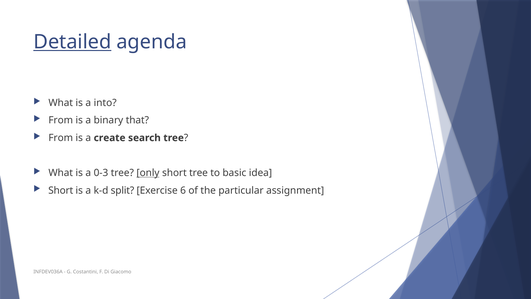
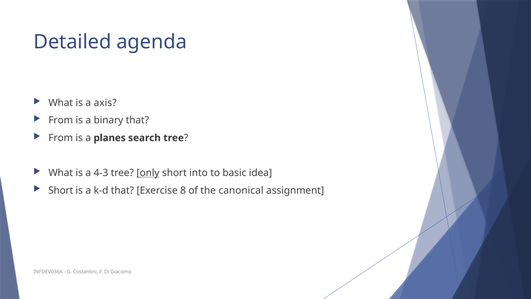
Detailed underline: present -> none (72, 42)
into: into -> axis (105, 103)
create: create -> planes (110, 138)
0-3: 0-3 -> 4-3 (101, 173)
short tree: tree -> into (198, 173)
k-d split: split -> that (122, 190)
6: 6 -> 8 (183, 190)
particular: particular -> canonical (241, 190)
